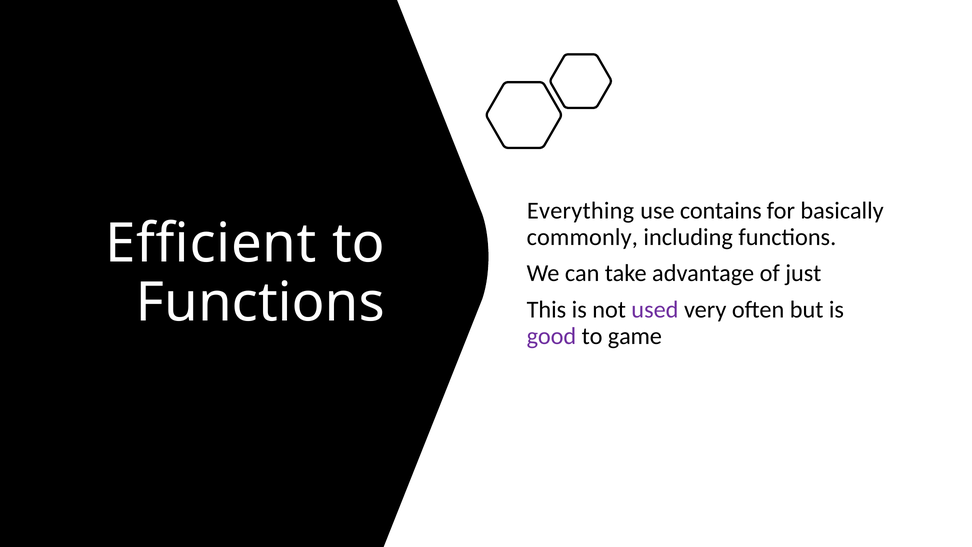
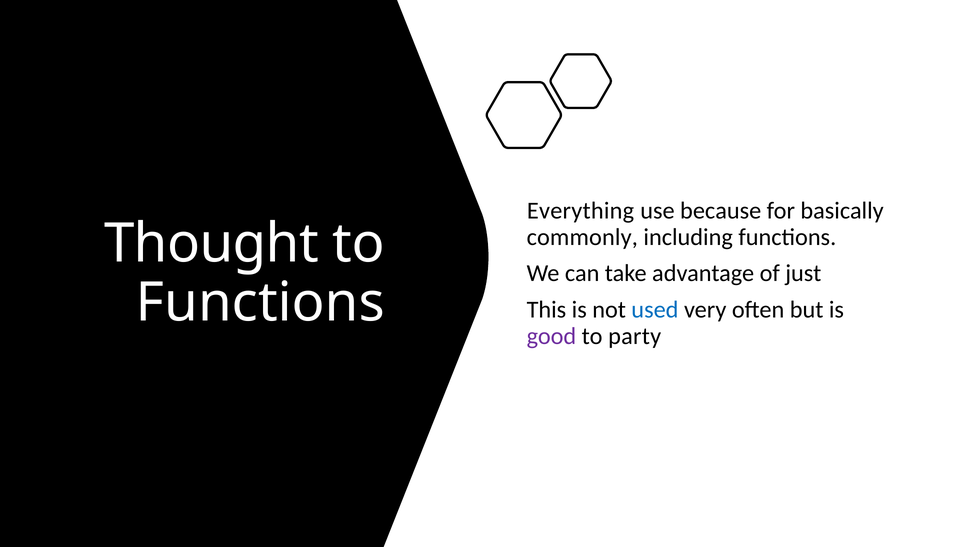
contains: contains -> because (721, 211)
Efficient: Efficient -> Thought (211, 244)
used colour: purple -> blue (655, 310)
game: game -> party (635, 336)
